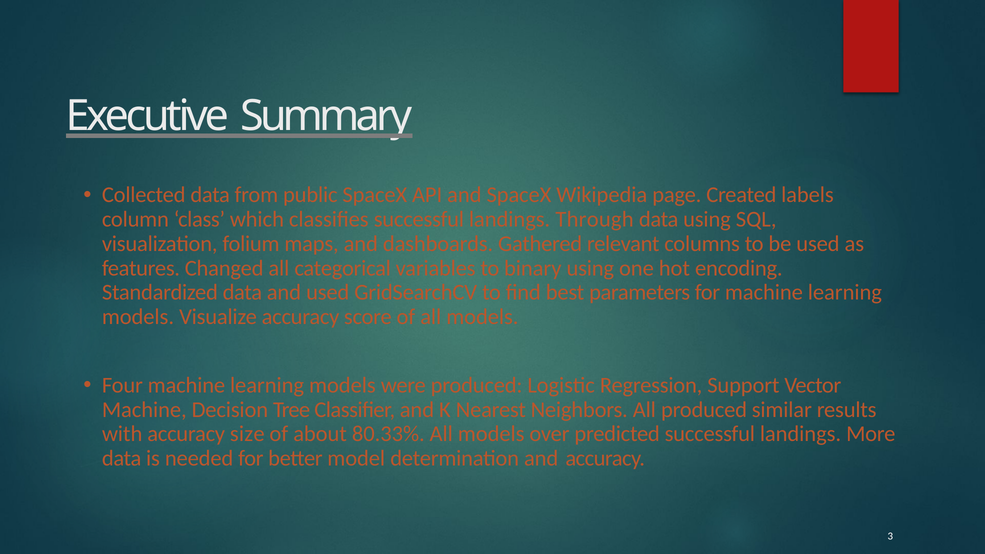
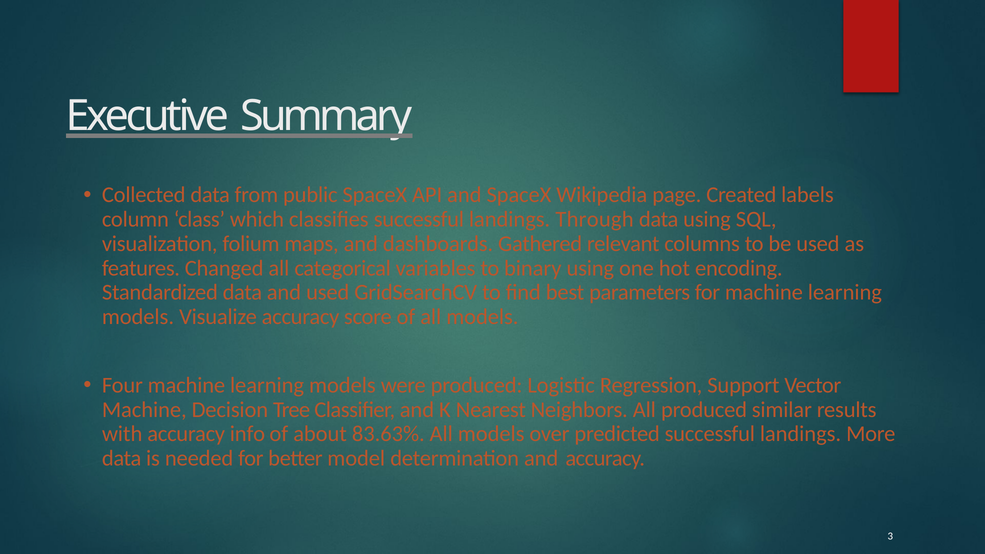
size: size -> info (247, 434)
80.33%: 80.33% -> 83.63% (388, 434)
